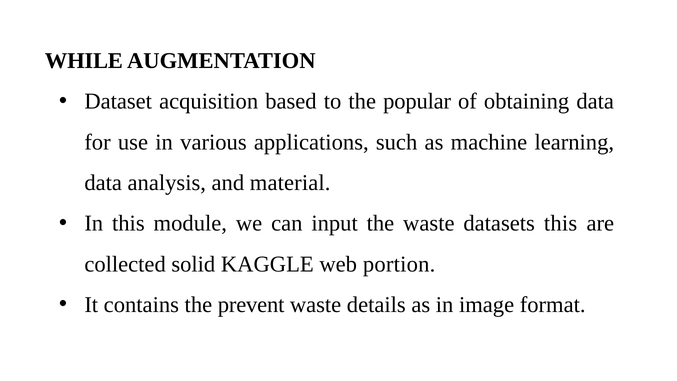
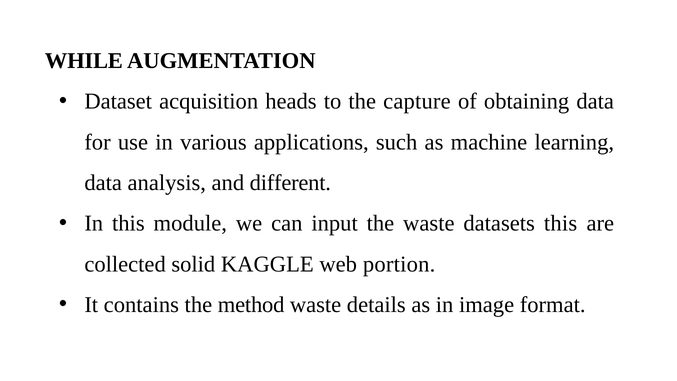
based: based -> heads (291, 101)
popular: popular -> capture (417, 101)
material: material -> different (290, 183)
prevent: prevent -> method (251, 305)
